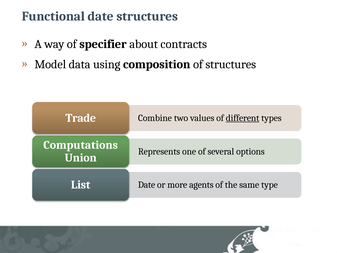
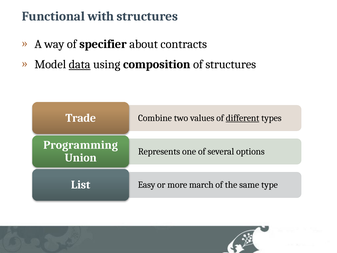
Functional date: date -> with (101, 16)
data underline: none -> present (80, 64)
Computations: Computations -> Programming (81, 145)
Date: Date -> Easy (147, 185)
agents: agents -> march (201, 185)
